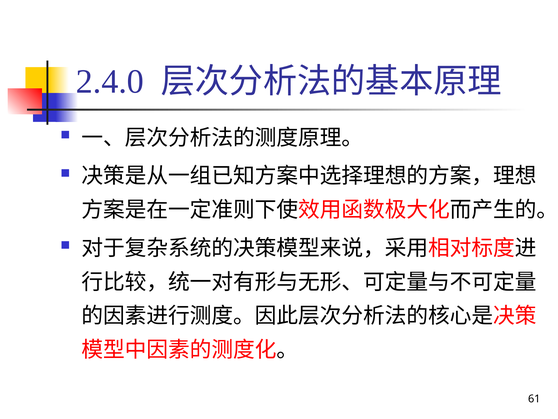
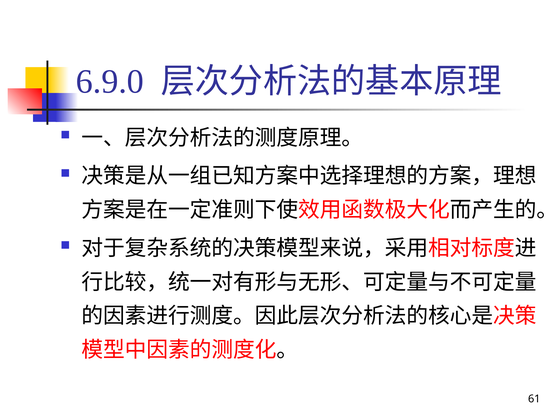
2.4.0: 2.4.0 -> 6.9.0 (110, 81)
